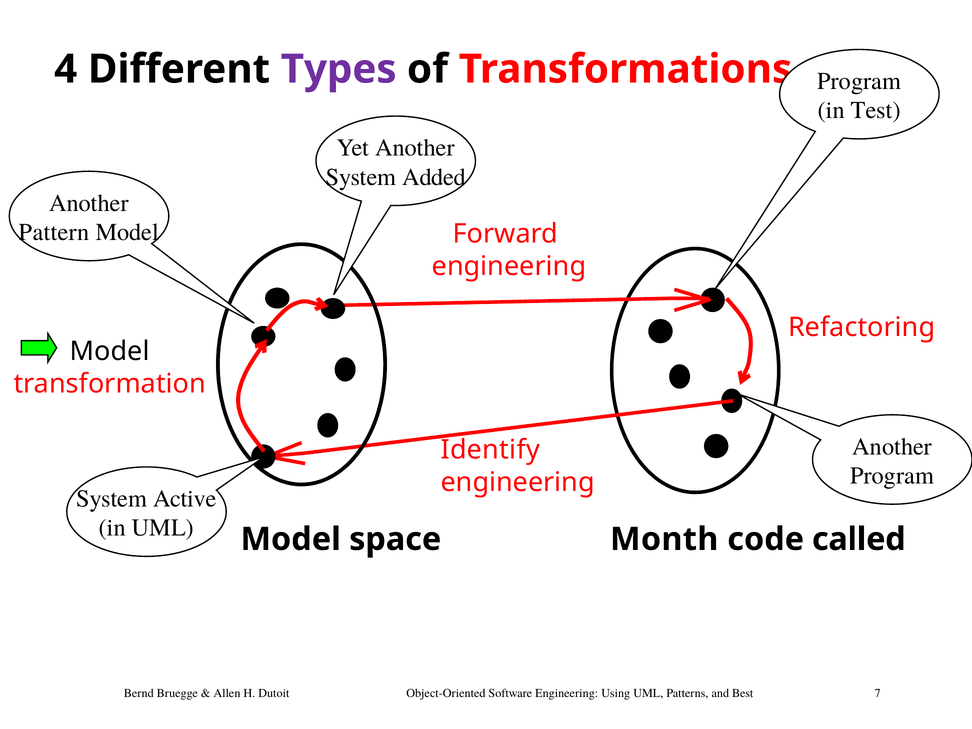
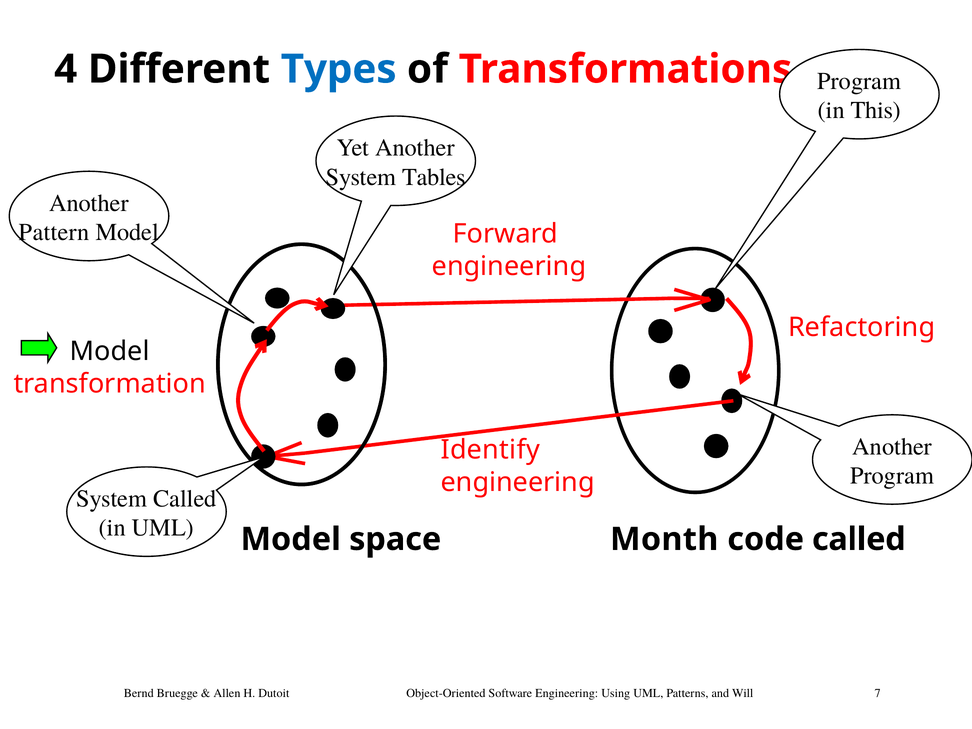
Types colour: purple -> blue (339, 69)
Test: Test -> This (876, 110)
Added: Added -> Tables (434, 177)
System Active: Active -> Called (185, 499)
Best: Best -> Will (743, 693)
